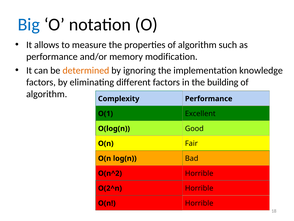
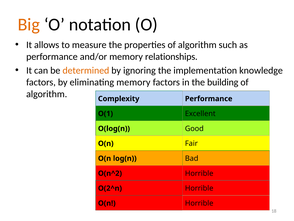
Big colour: blue -> orange (29, 25)
modification: modification -> relationships (171, 57)
eliminating different: different -> memory (133, 82)
